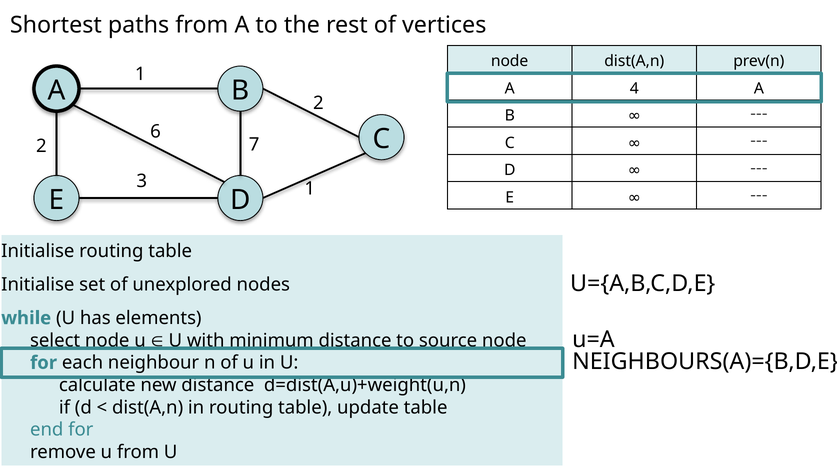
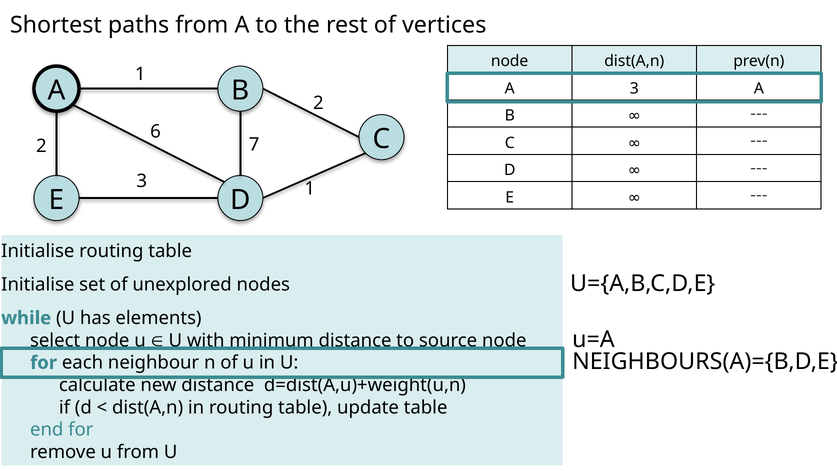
A 4: 4 -> 3 (634, 88)
